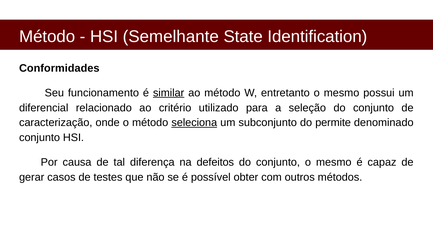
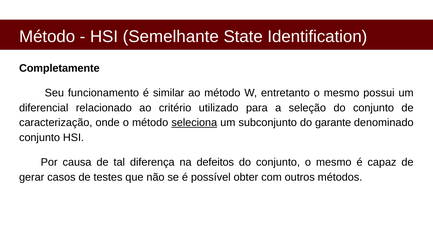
Conformidades: Conformidades -> Completamente (59, 68)
similar underline: present -> none (169, 93)
permite: permite -> garante (333, 123)
